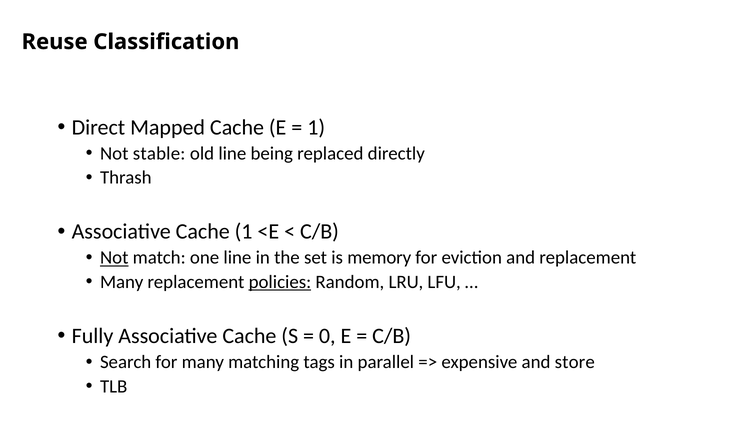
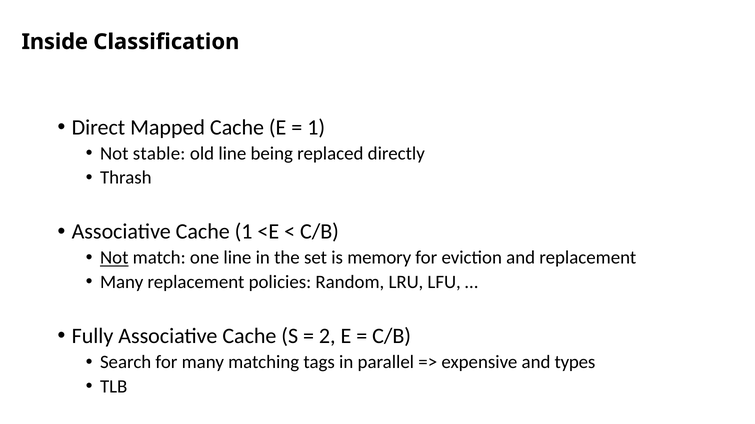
Reuse: Reuse -> Inside (55, 42)
policies underline: present -> none (280, 282)
0: 0 -> 2 (327, 337)
store: store -> types (575, 363)
